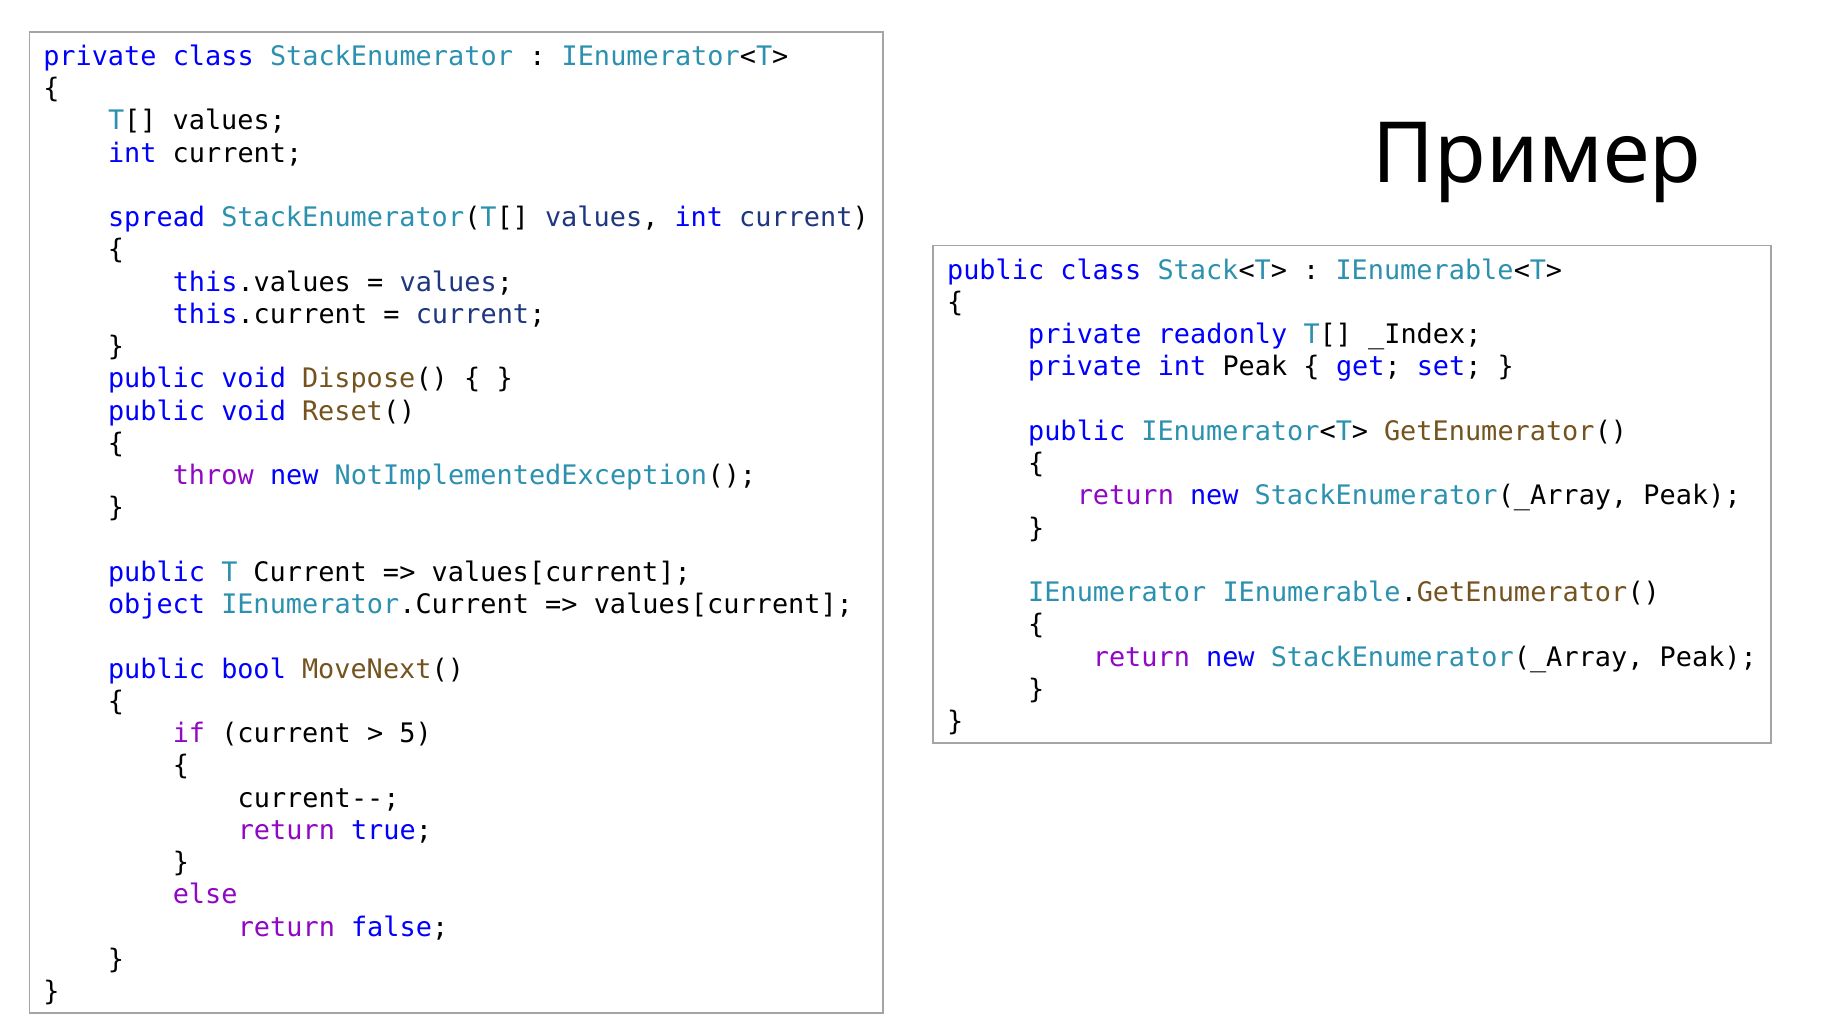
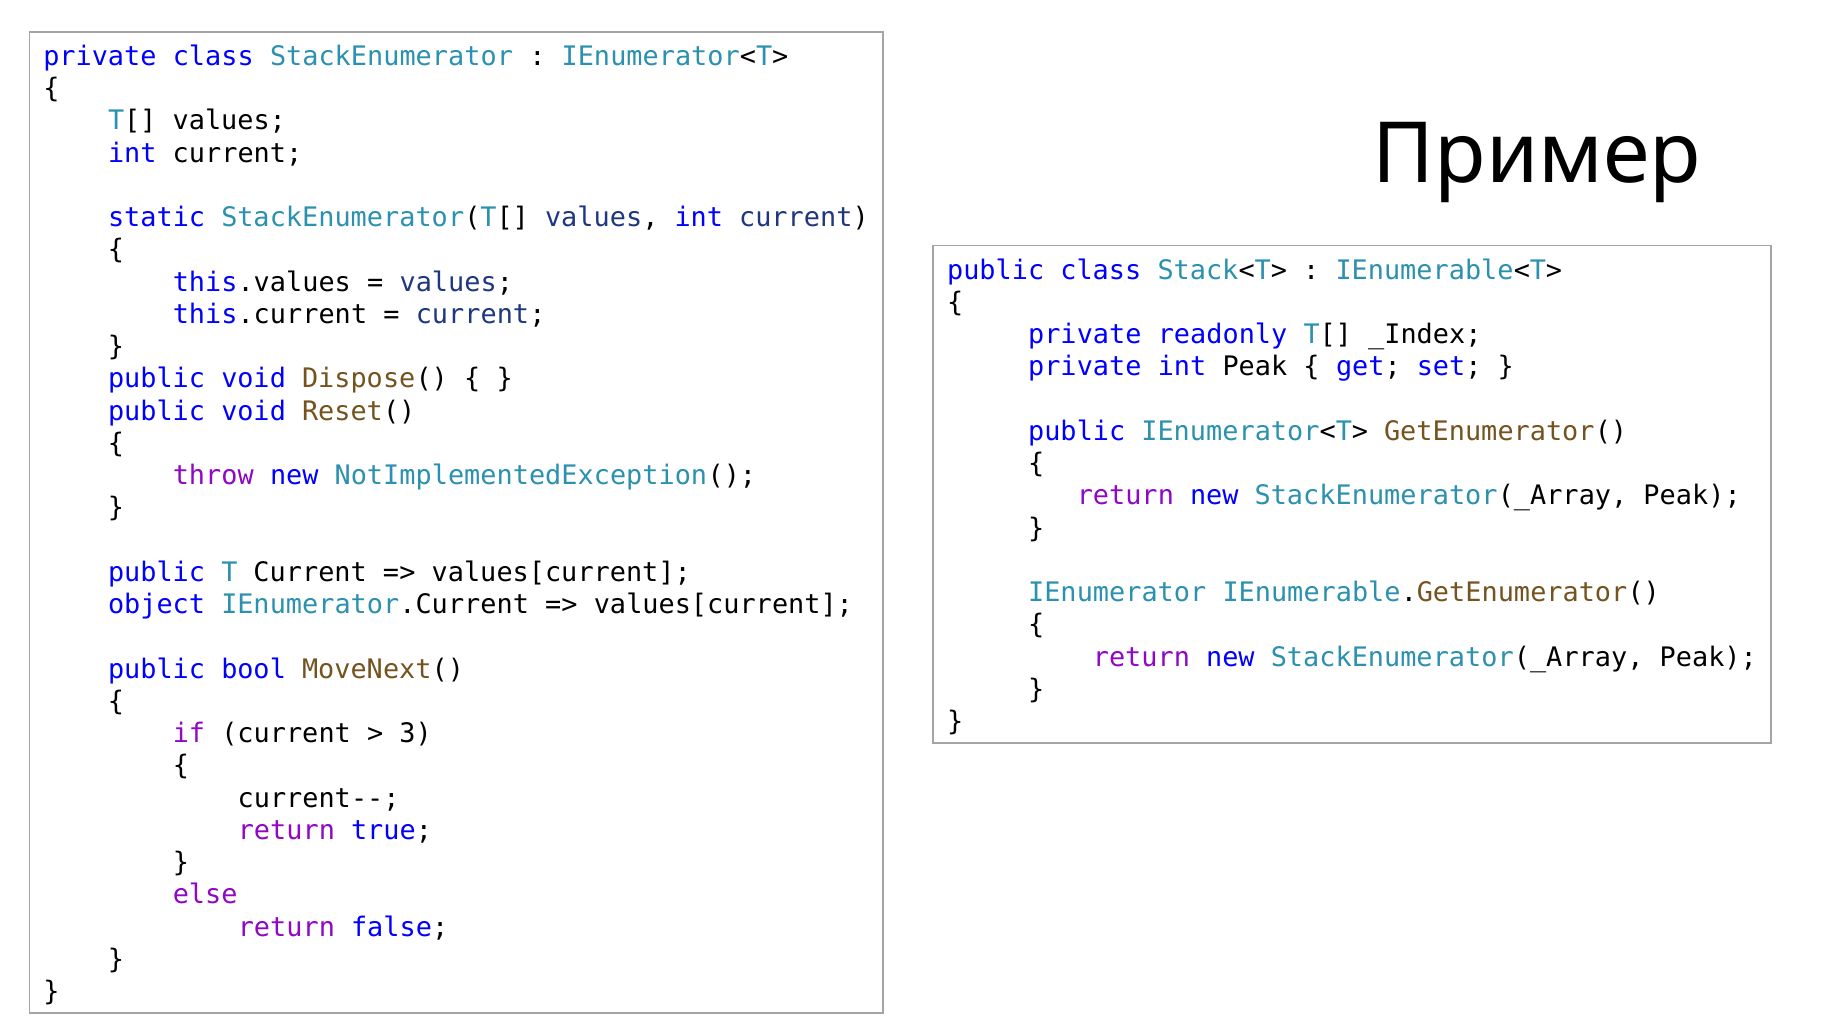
spread: spread -> static (157, 218)
5: 5 -> 3 (416, 734)
